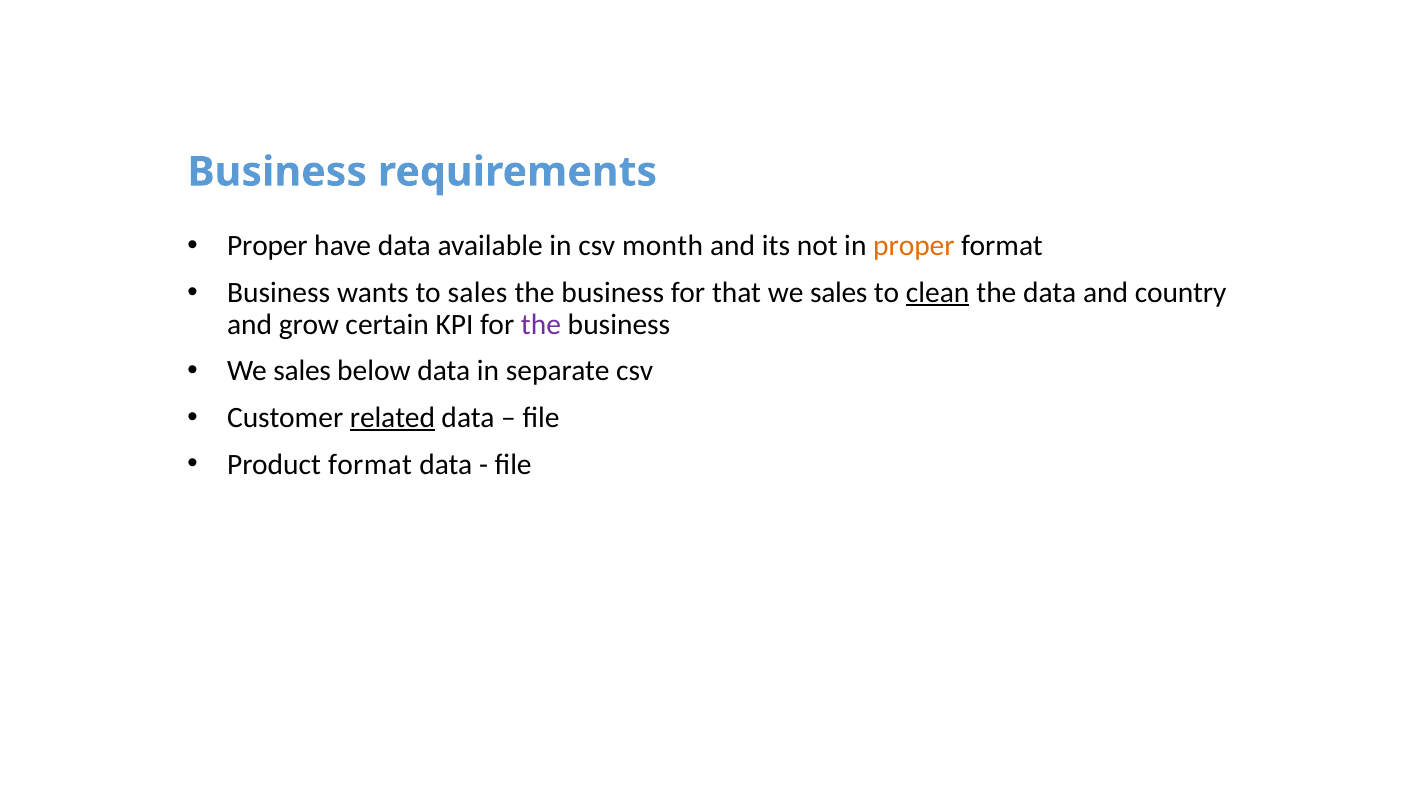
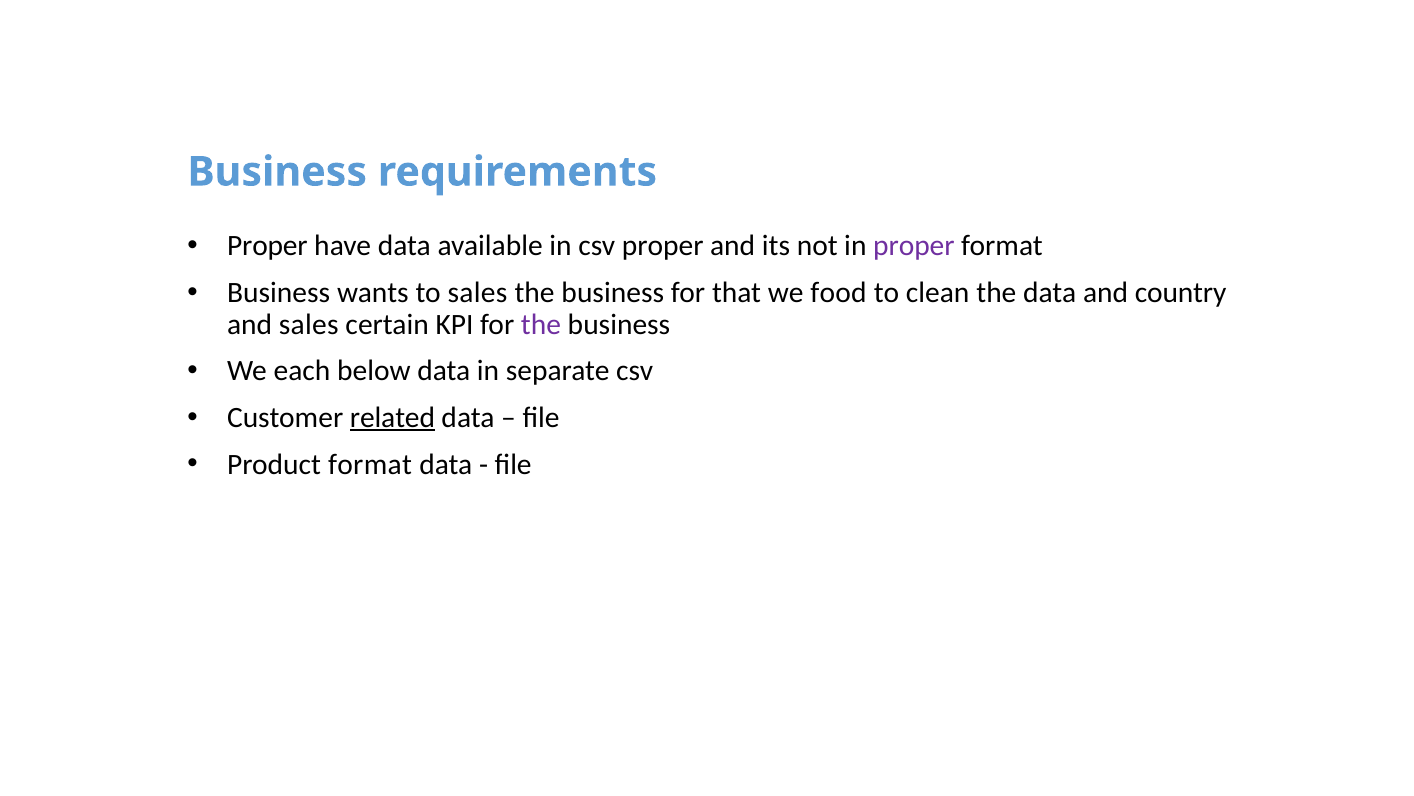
csv month: month -> proper (663, 246)
proper colour: orange -> purple (914, 246)
that we sales: sales -> food (838, 292)
clean underline: present -> none (938, 292)
and grow: grow -> sales (309, 324)
sales: sales -> each (302, 371)
